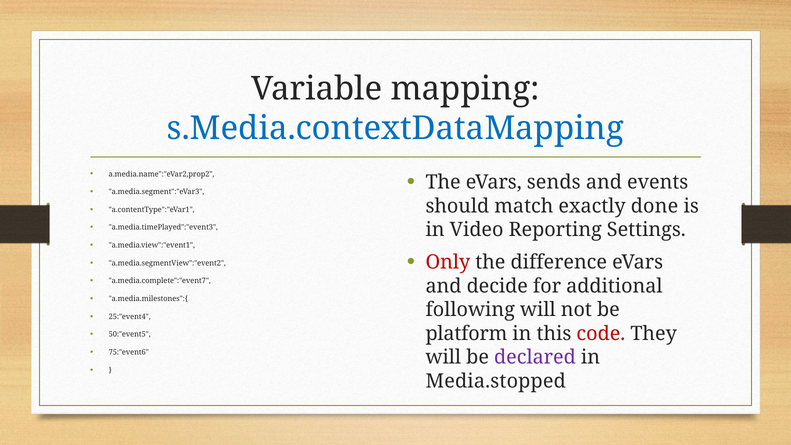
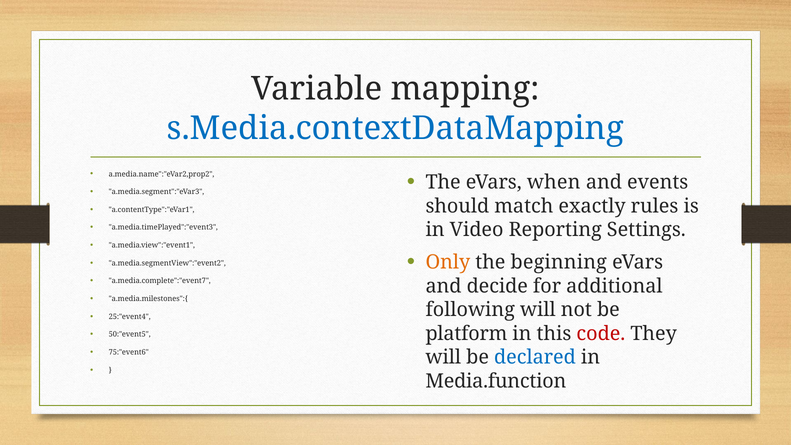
sends: sends -> when (554, 182)
done: done -> rules (655, 206)
Only colour: red -> orange (448, 262)
difference: difference -> beginning (559, 262)
declared colour: purple -> blue (535, 357)
Media.stopped: Media.stopped -> Media.function (496, 381)
